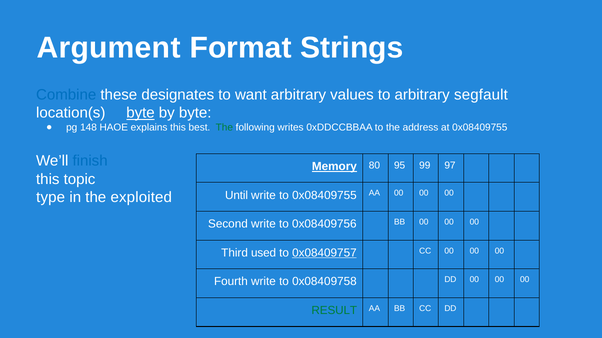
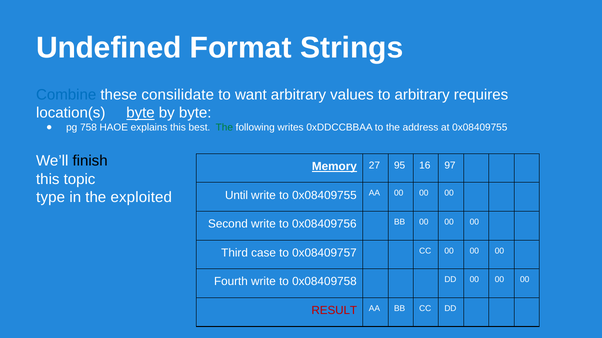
Argument: Argument -> Undefined (109, 48)
designates: designates -> consilidate (178, 95)
segfault: segfault -> requires (481, 95)
148: 148 -> 758 (88, 128)
finish colour: blue -> black (90, 161)
80: 80 -> 27 (374, 166)
99: 99 -> 16 (425, 166)
used: used -> case (264, 253)
0x08409757 underline: present -> none (324, 253)
RESULT colour: green -> red (334, 311)
